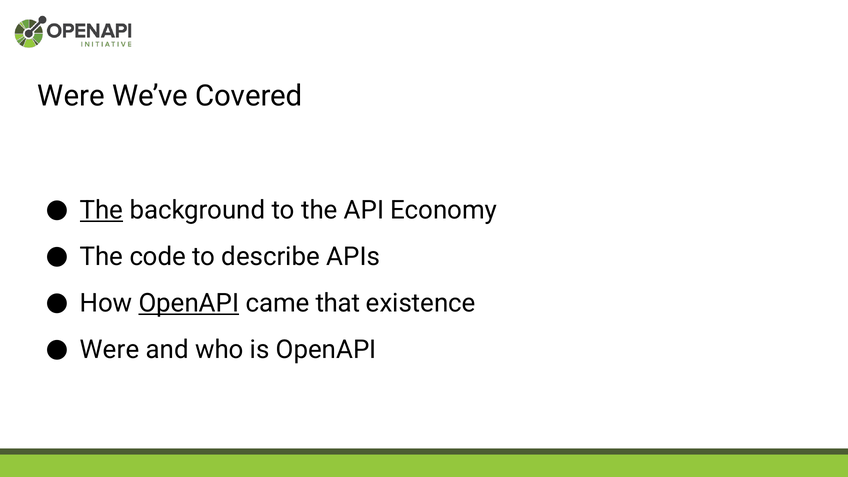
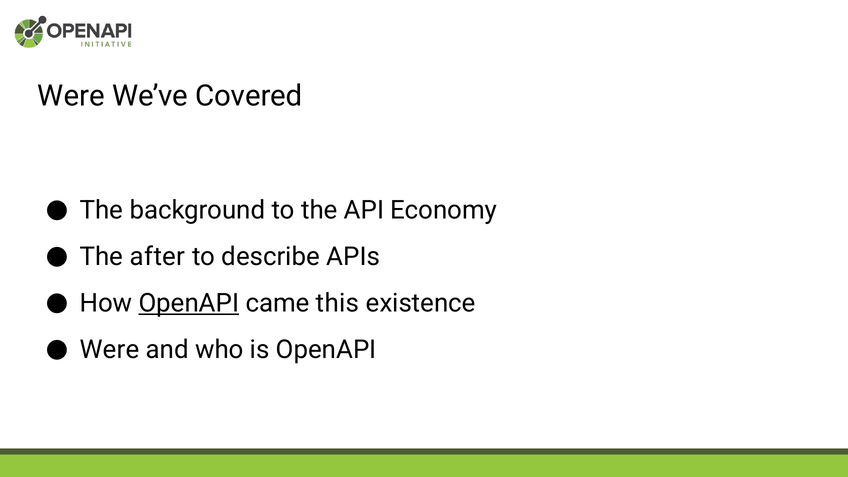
The underline: present -> none (101, 210)
code: code -> after (158, 257)
that: that -> this (338, 303)
